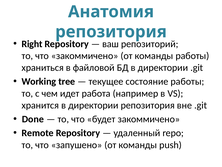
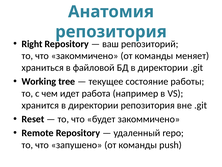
команды работы: работы -> меняет (192, 56)
Done: Done -> Reset (33, 119)
